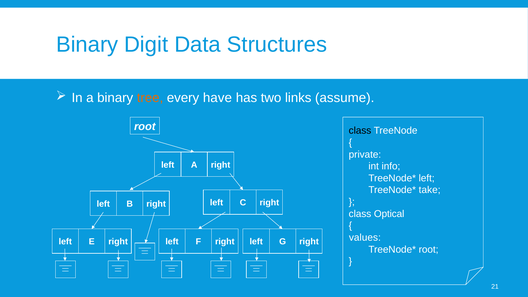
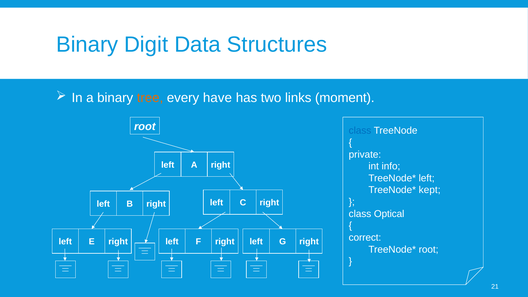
assume: assume -> moment (345, 98)
class colour: black -> blue (360, 131)
take: take -> kept (430, 190)
values: values -> correct (365, 238)
